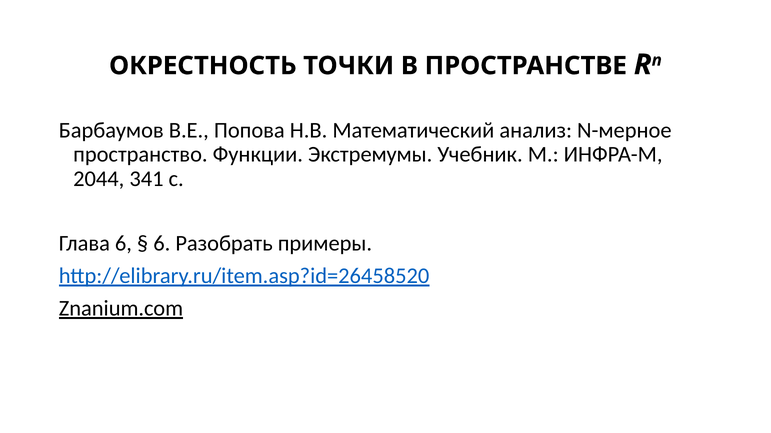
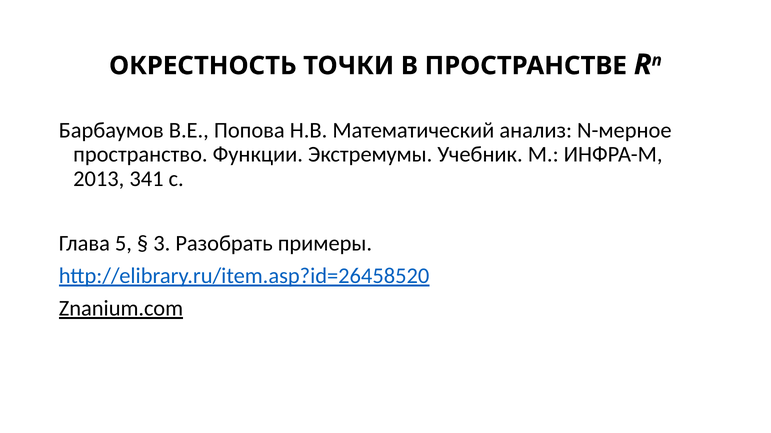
2044: 2044 -> 2013 (99, 179)
Глава 6: 6 -> 5 (123, 244)
6: 6 -> 3 (162, 244)
